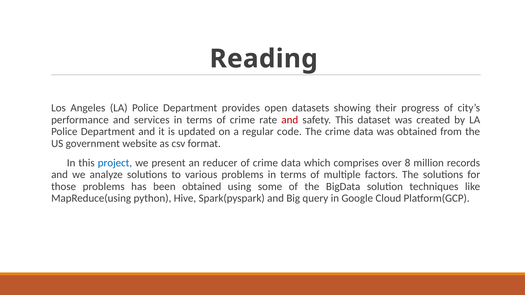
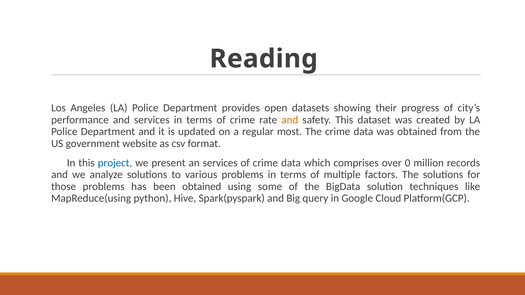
and colour: red -> orange (290, 120)
code: code -> most (290, 132)
an reducer: reducer -> services (220, 163)
8: 8 -> 0 (408, 163)
